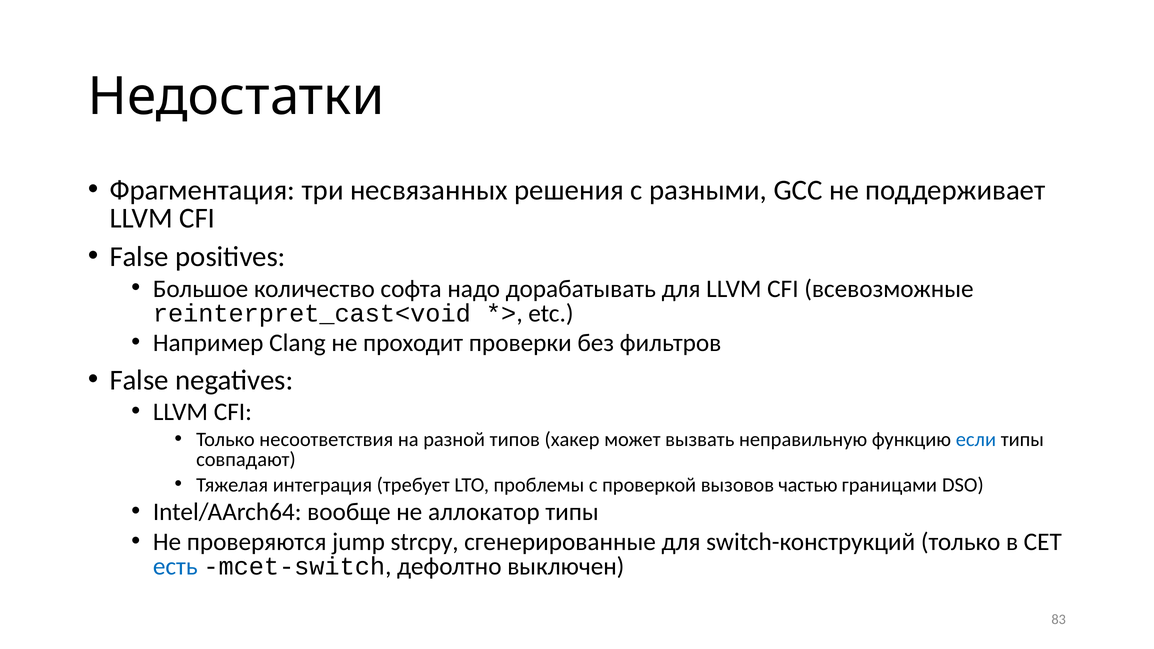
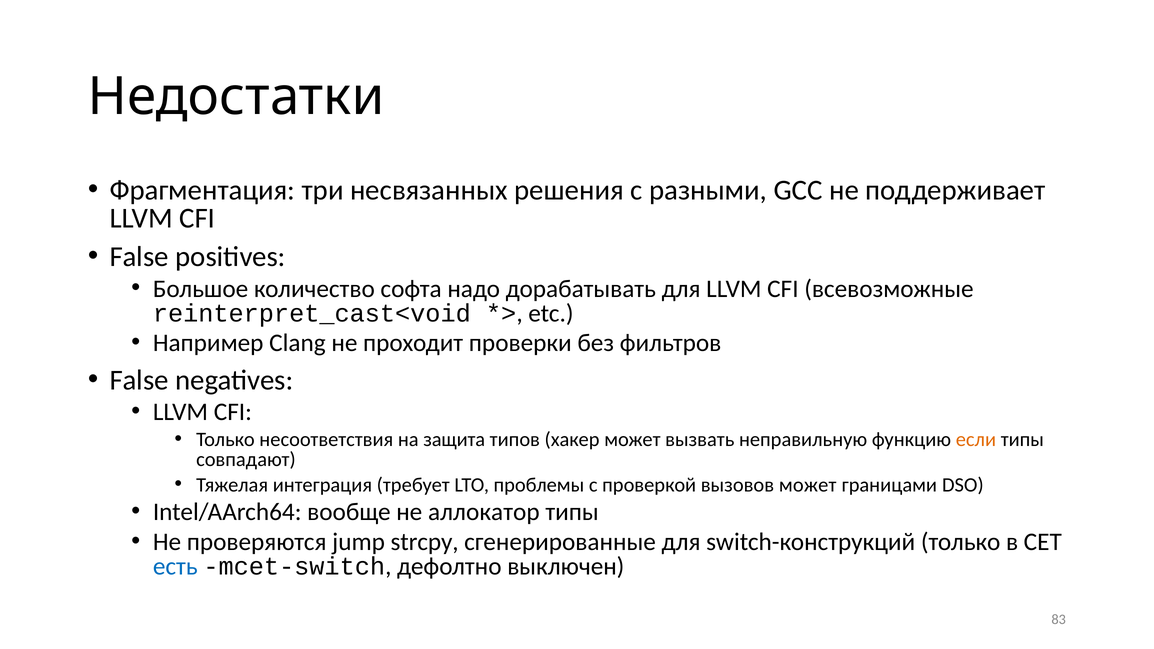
разной: разной -> защита (454, 440)
если colour: blue -> orange (976, 440)
вызовов частью: частью -> может (808, 485)
